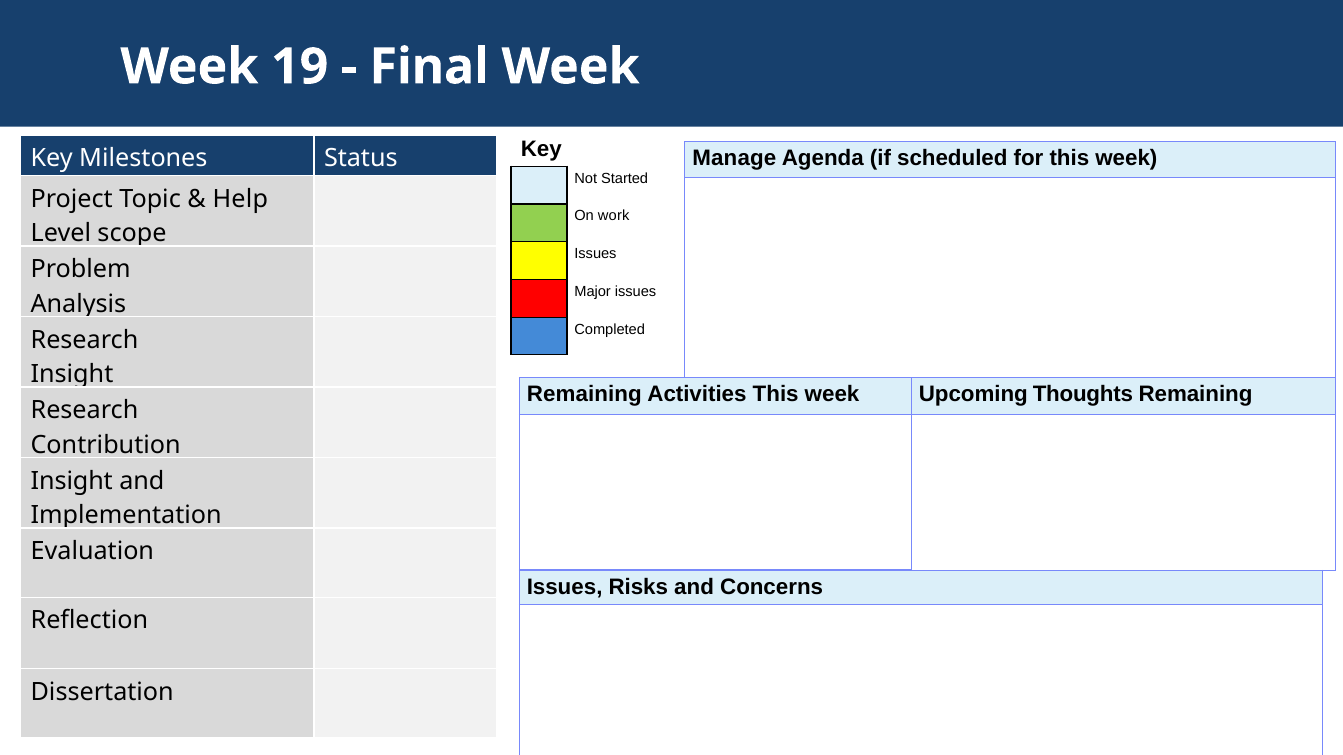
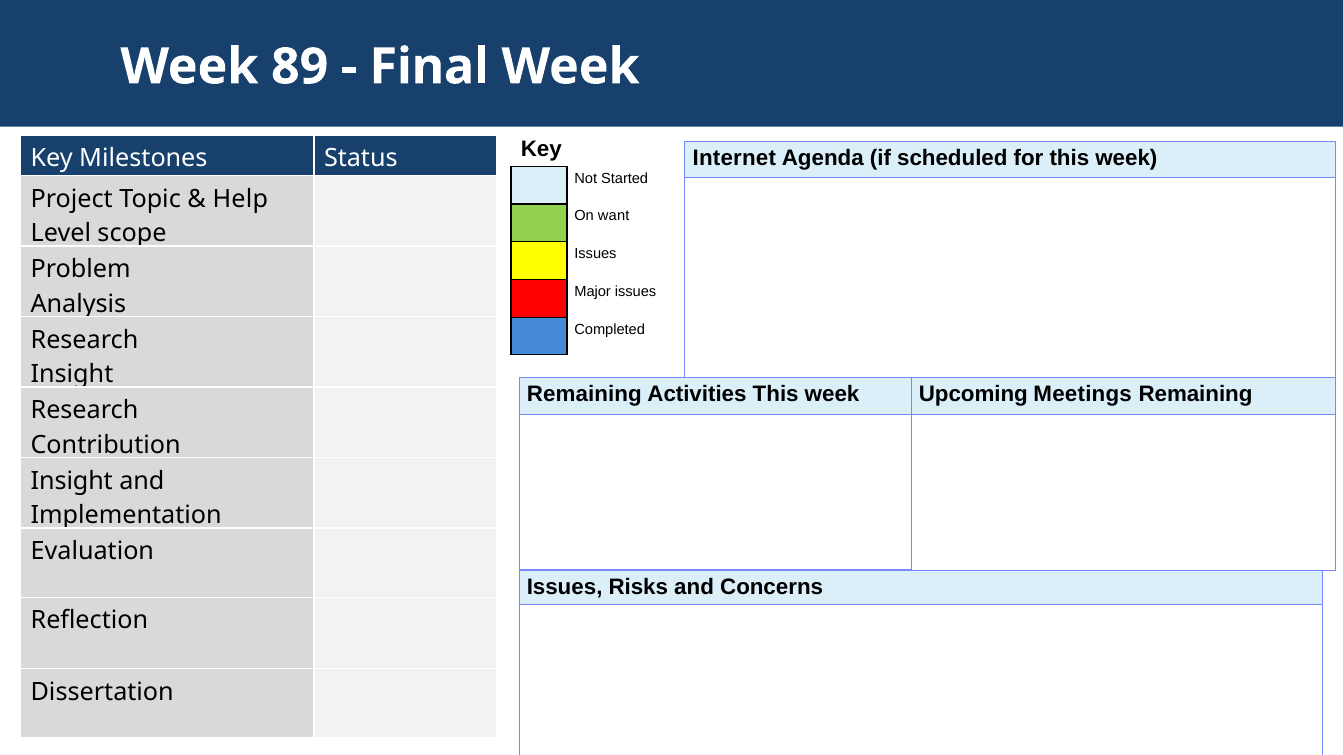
19: 19 -> 89 (300, 67)
Manage: Manage -> Internet (734, 158)
work: work -> want (614, 216)
Thoughts: Thoughts -> Meetings (1083, 394)
